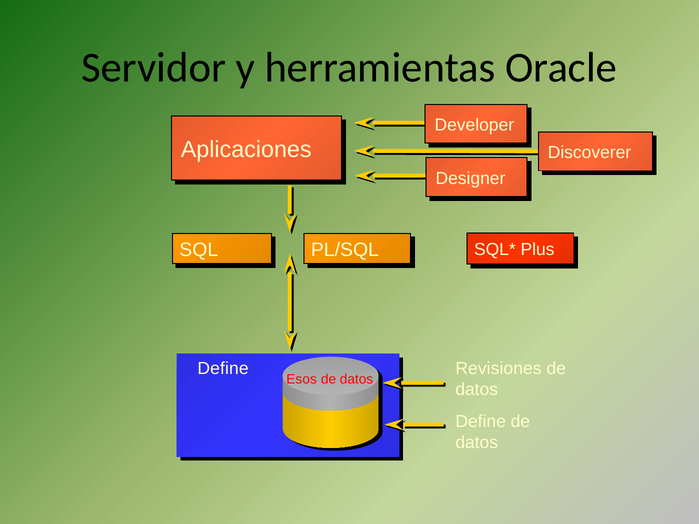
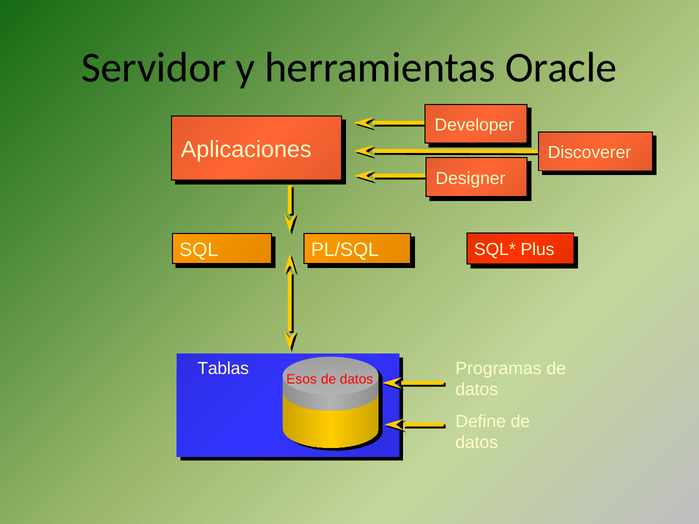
Revisiones: Revisiones -> Programas (498, 368)
Define: Define -> Tablas (223, 369)
